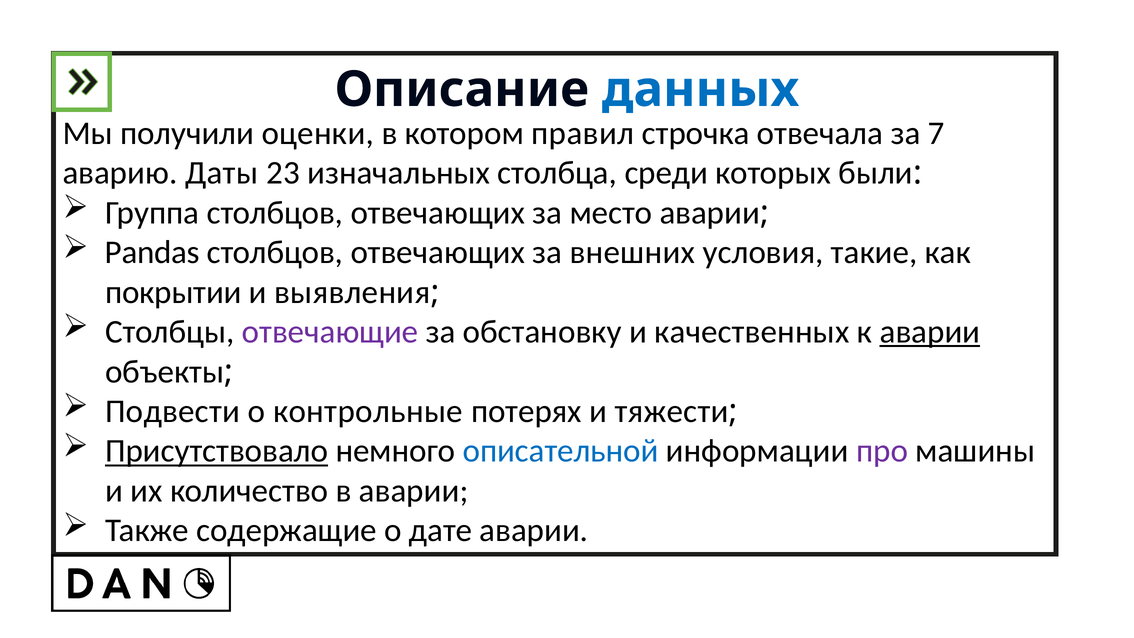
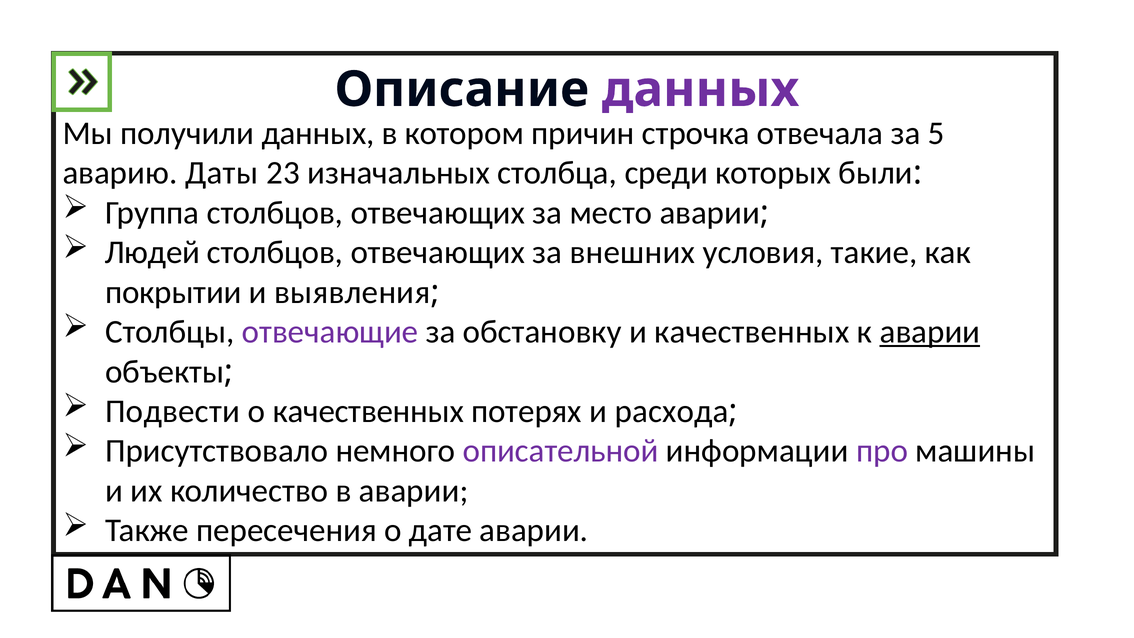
данных colour: blue -> purple (701, 90)
получили оценки: оценки -> данных (318, 133)
правил: правил -> причин (583, 133)
7: 7 -> 5 (936, 133)
Pandas: Pandas -> Людей (152, 252)
о контрольные: контрольные -> качественных (368, 411)
тяжести: тяжести -> расхода (672, 411)
Присутствовало underline: present -> none (217, 451)
описательной colour: blue -> purple (561, 451)
содержащие: содержащие -> пересечения (286, 530)
